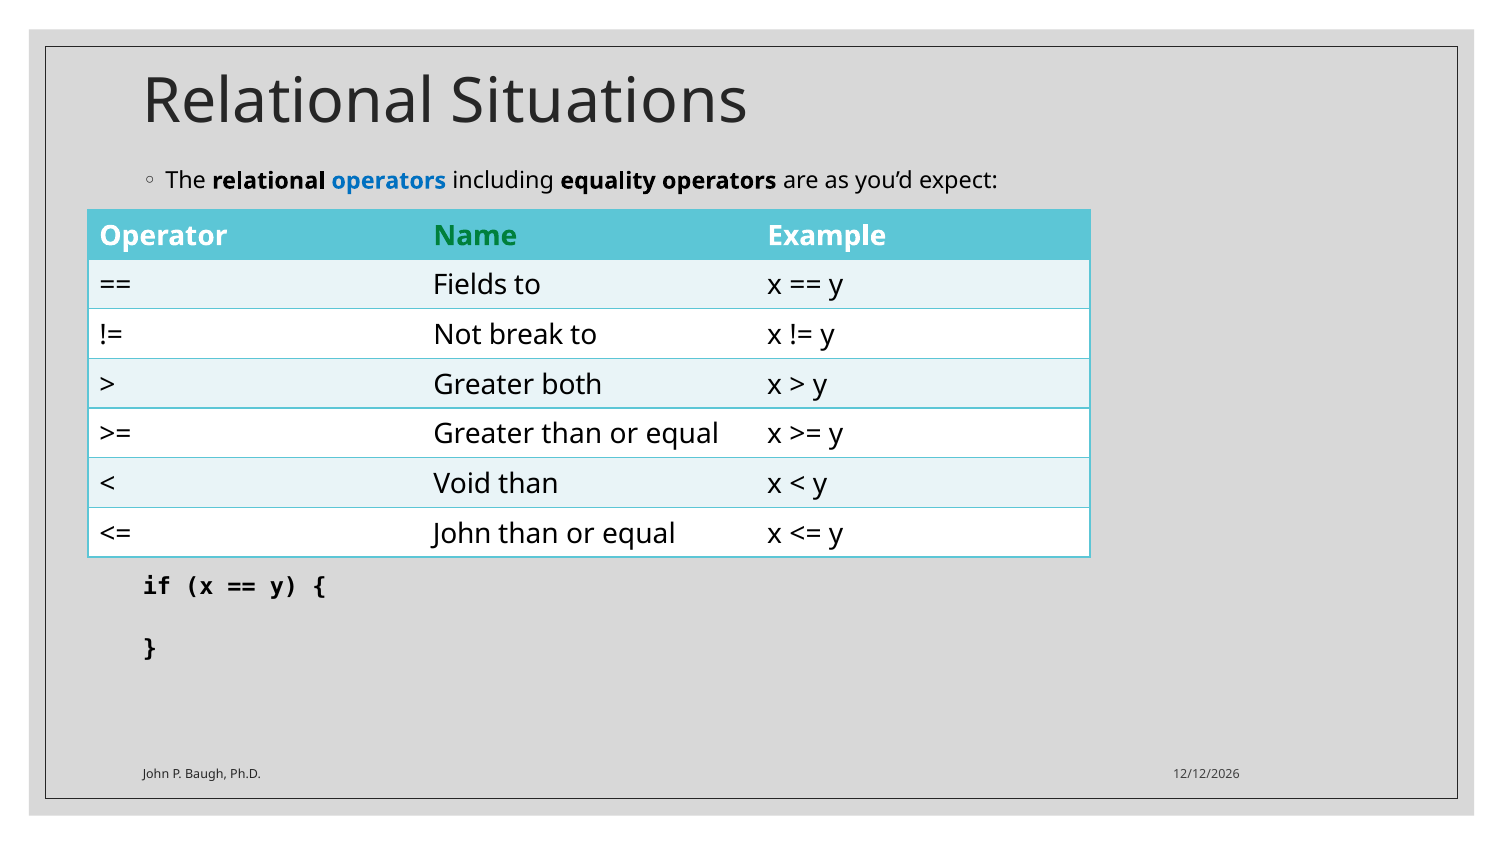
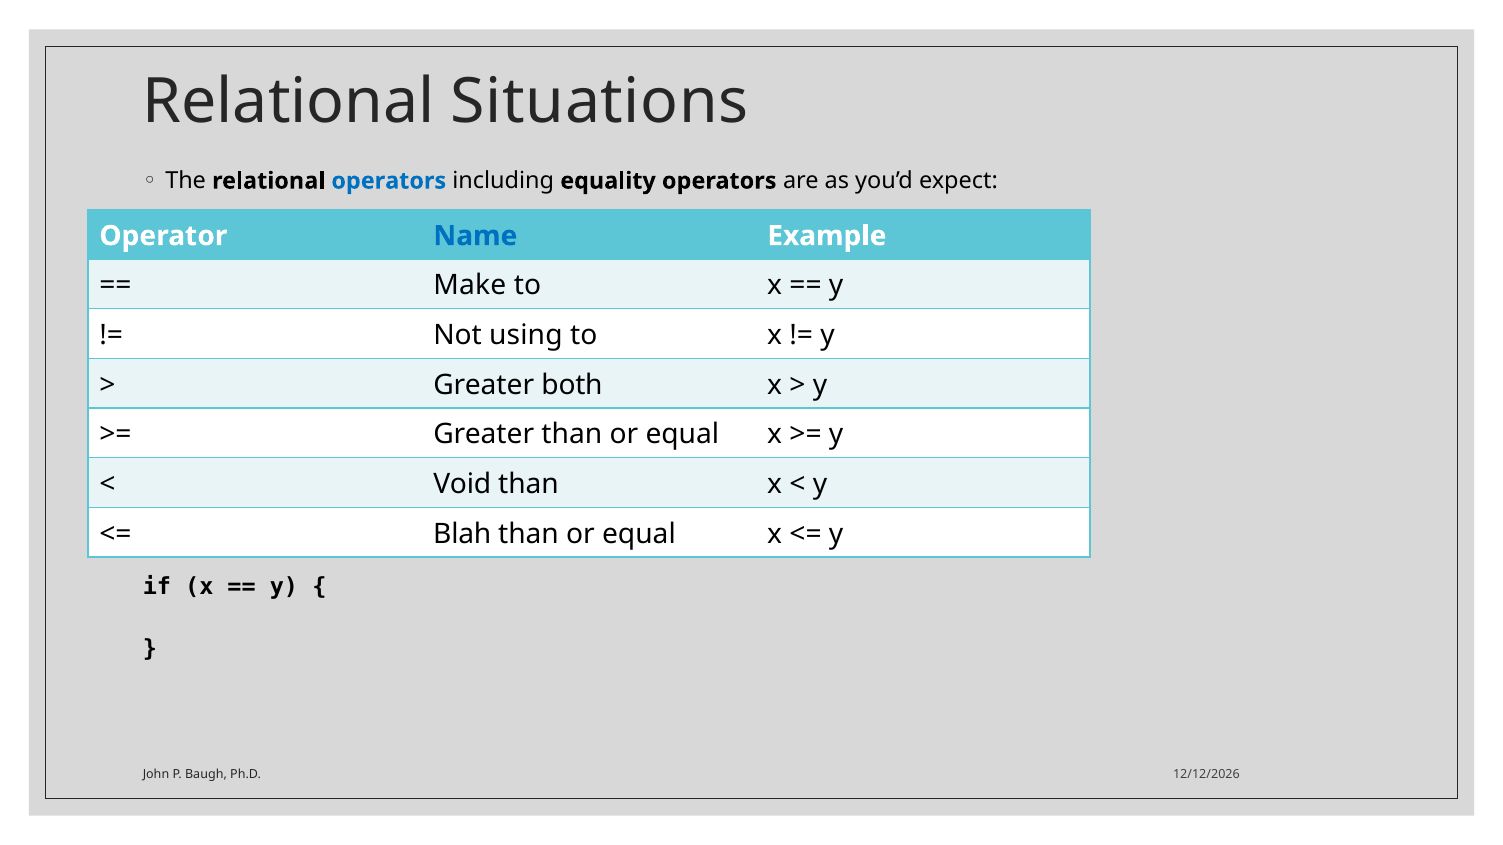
Name colour: green -> blue (475, 236)
Fields: Fields -> Make (470, 286)
break: break -> using (526, 335)
John: John -> Blah (462, 534)
